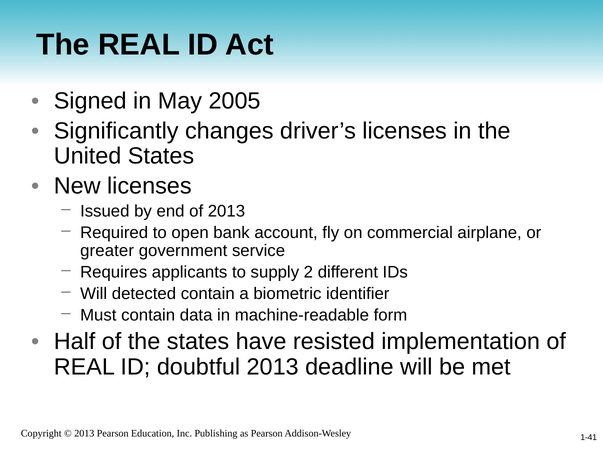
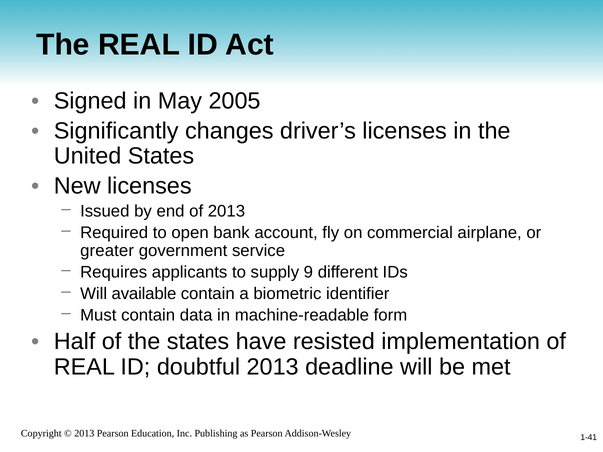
2: 2 -> 9 (308, 272)
detected: detected -> available (144, 294)
